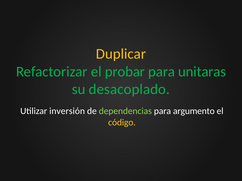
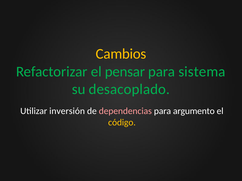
Duplicar: Duplicar -> Cambios (121, 54)
probar: probar -> pensar (125, 72)
unitaras: unitaras -> sistema (202, 72)
dependencias colour: light green -> pink (125, 111)
